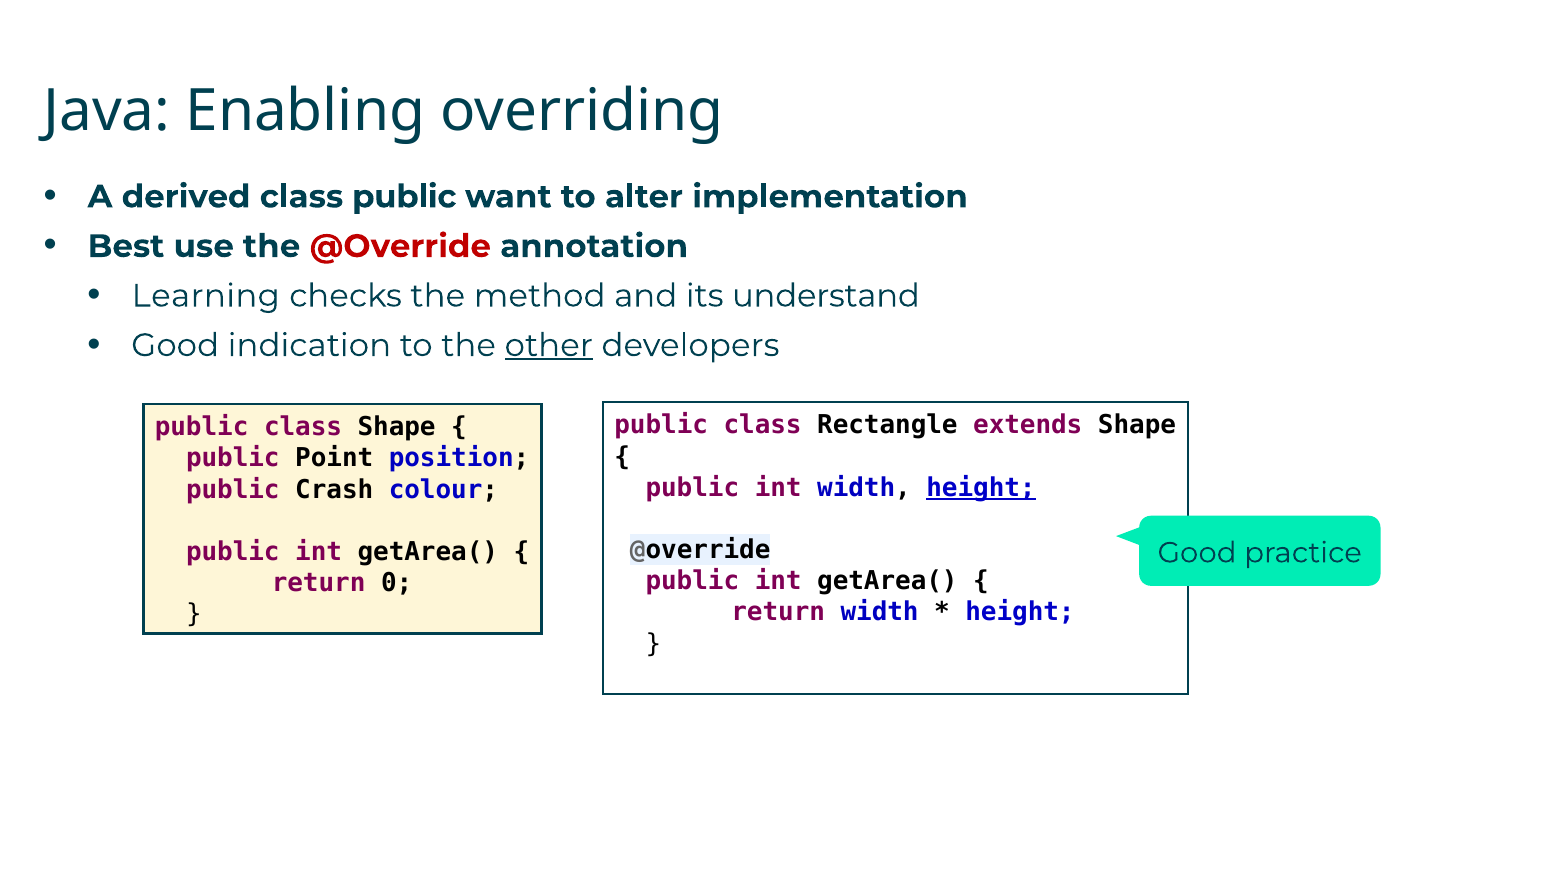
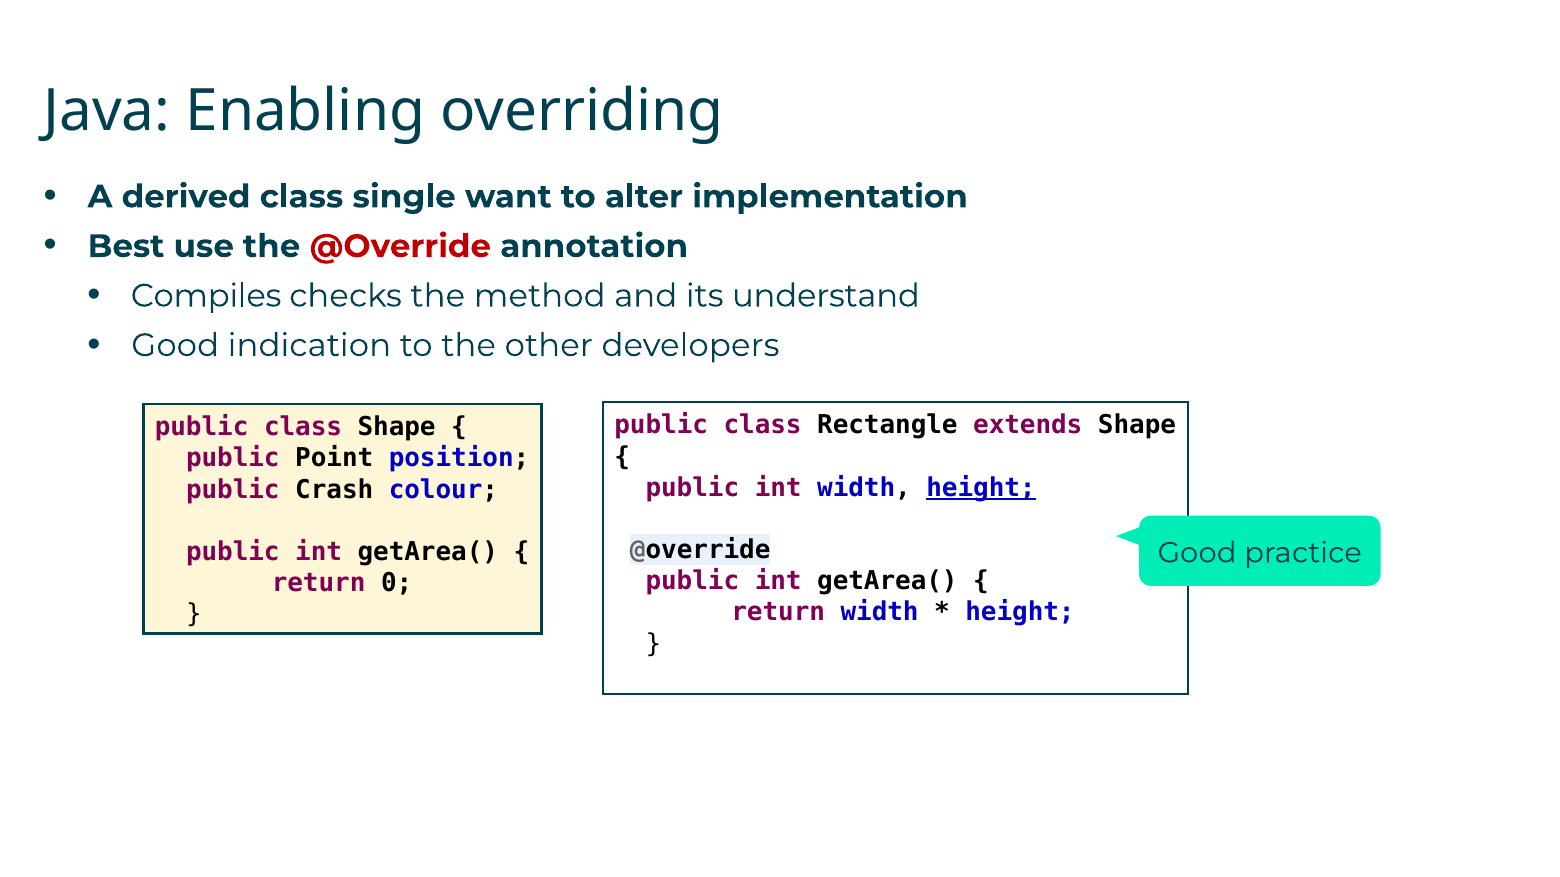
class public: public -> single (404, 197)
Learning: Learning -> Compiles (206, 296)
other underline: present -> none (549, 346)
